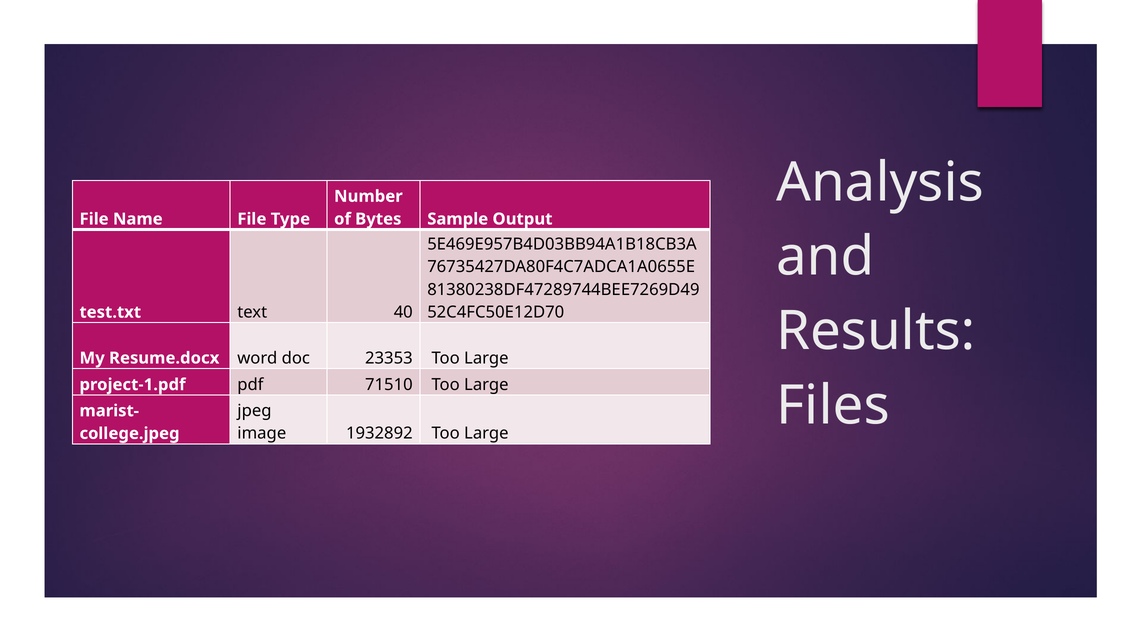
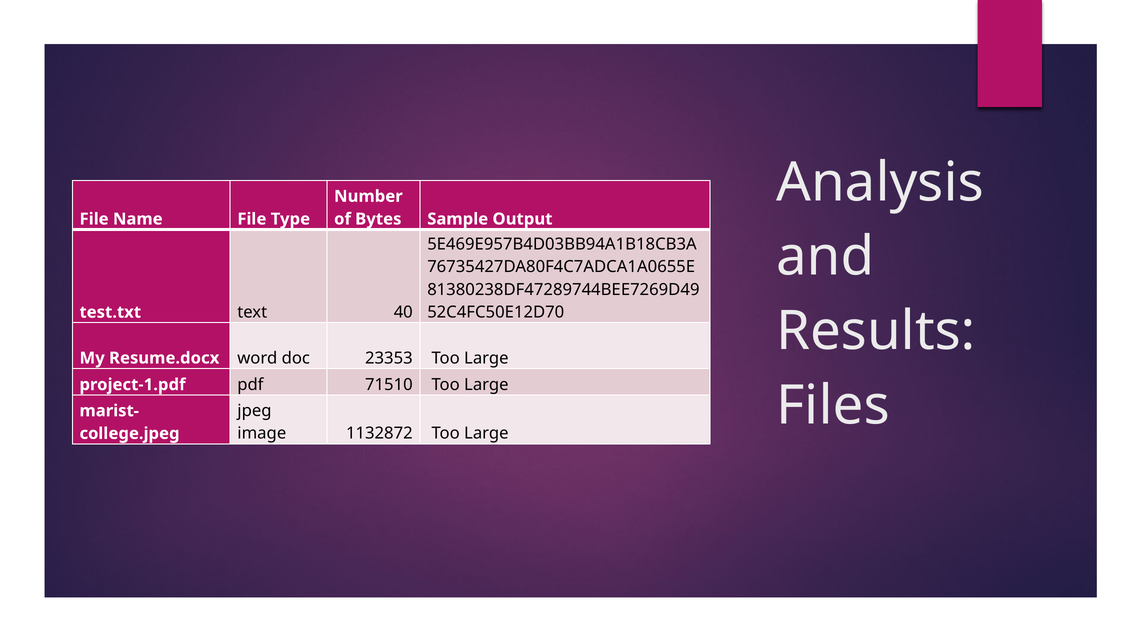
1932892: 1932892 -> 1132872 (379, 434)
